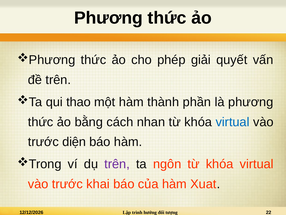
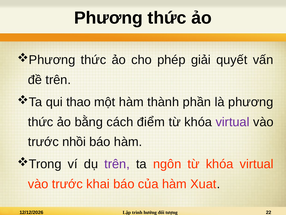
nhan: nhan -> điểm (151, 122)
virtual colour: blue -> purple (233, 122)
diện: diện -> nhồi (74, 142)
